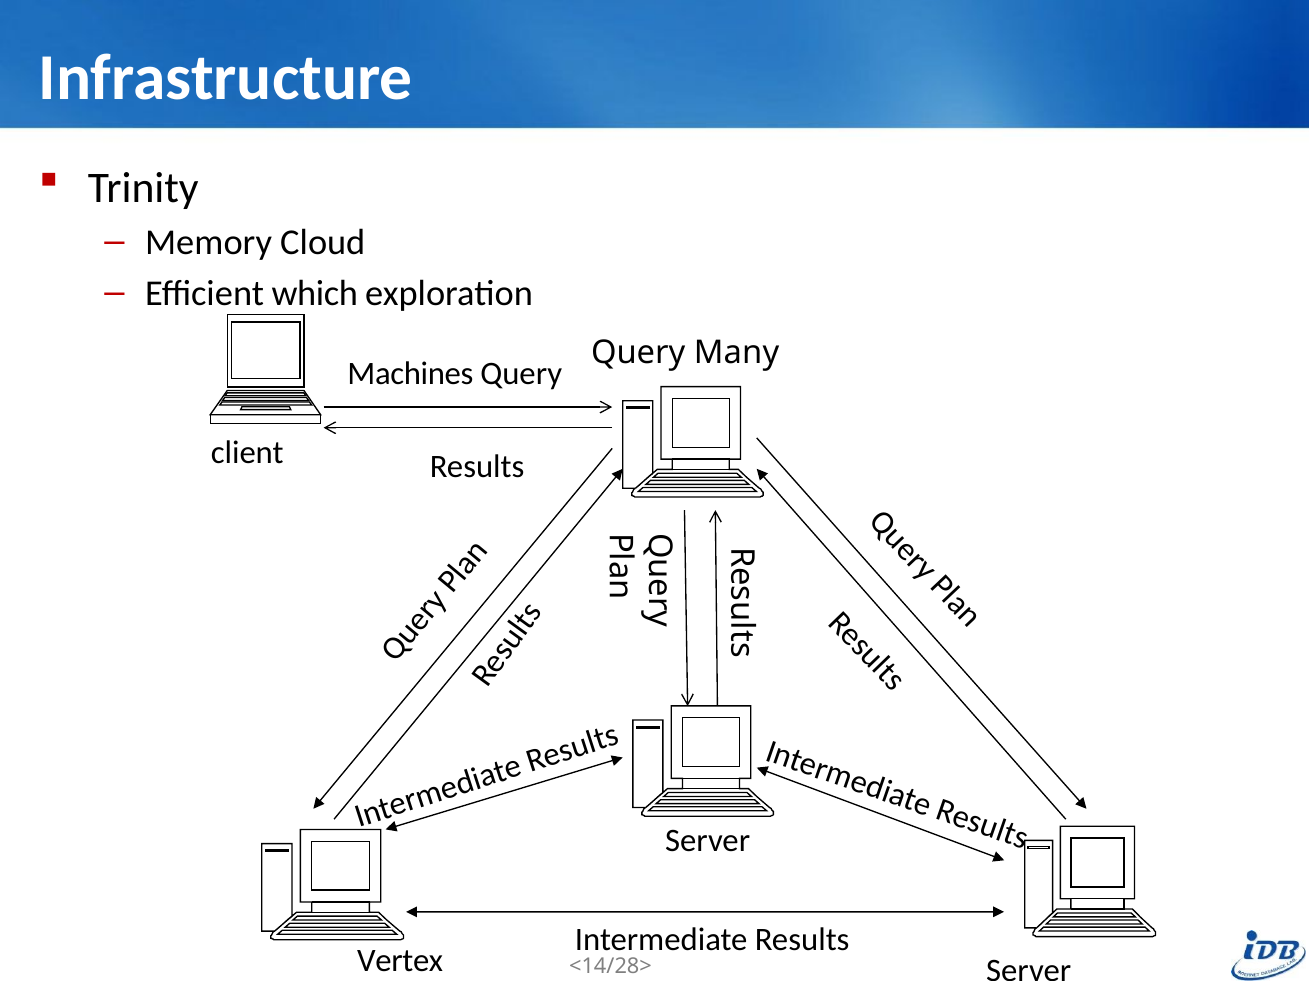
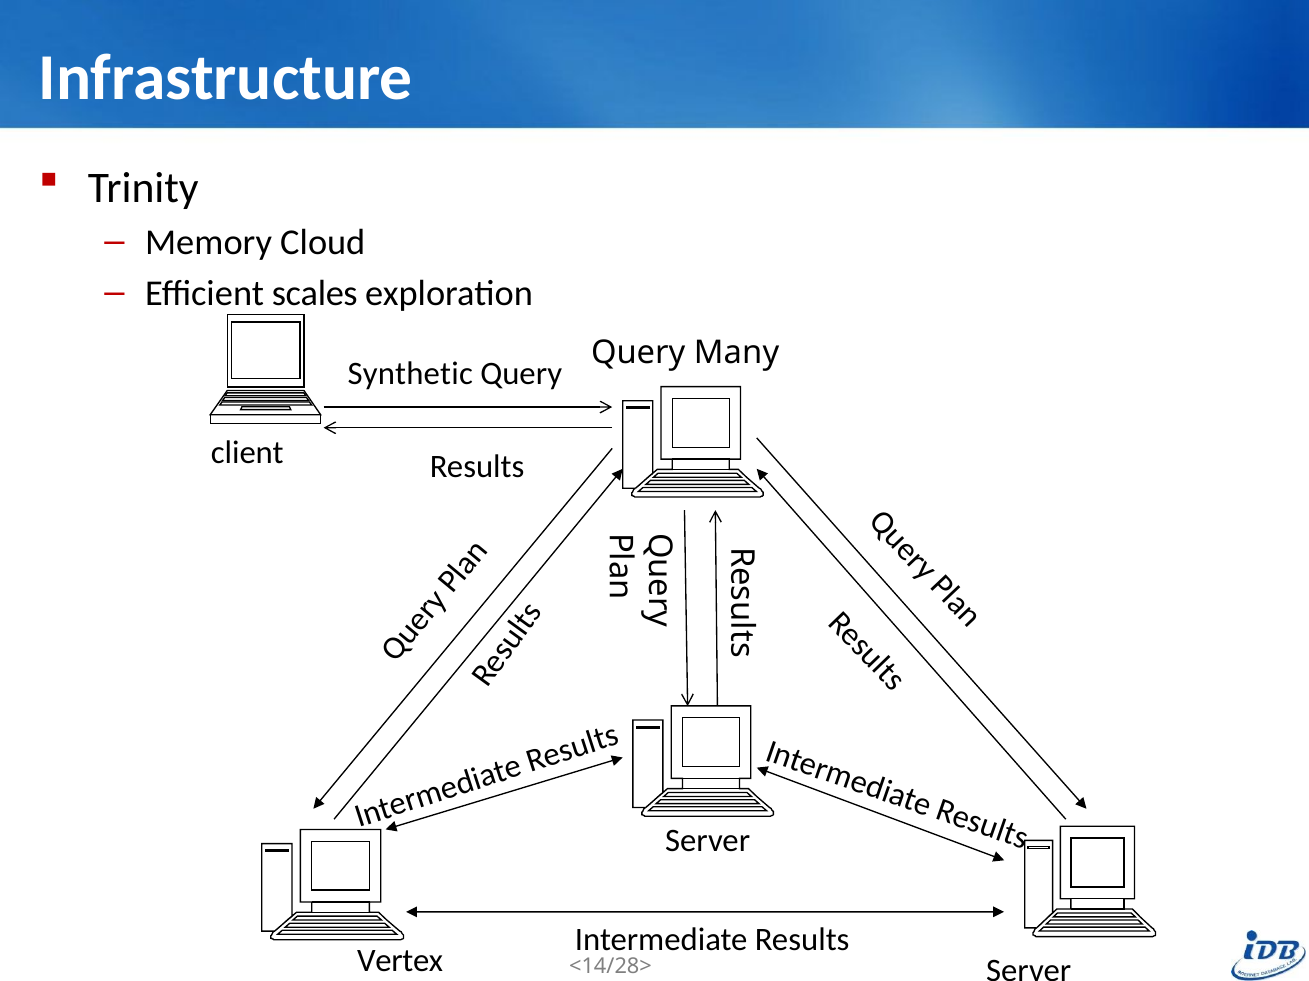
which: which -> scales (315, 294)
Machines: Machines -> Synthetic (410, 374)
